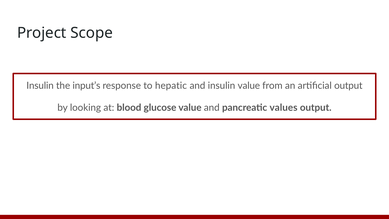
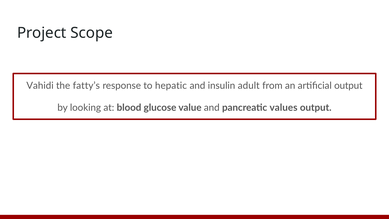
Insulin: Insulin -> Vahidi (40, 86)
input’s: input’s -> fatty’s (86, 86)
insulin value: value -> adult (249, 86)
